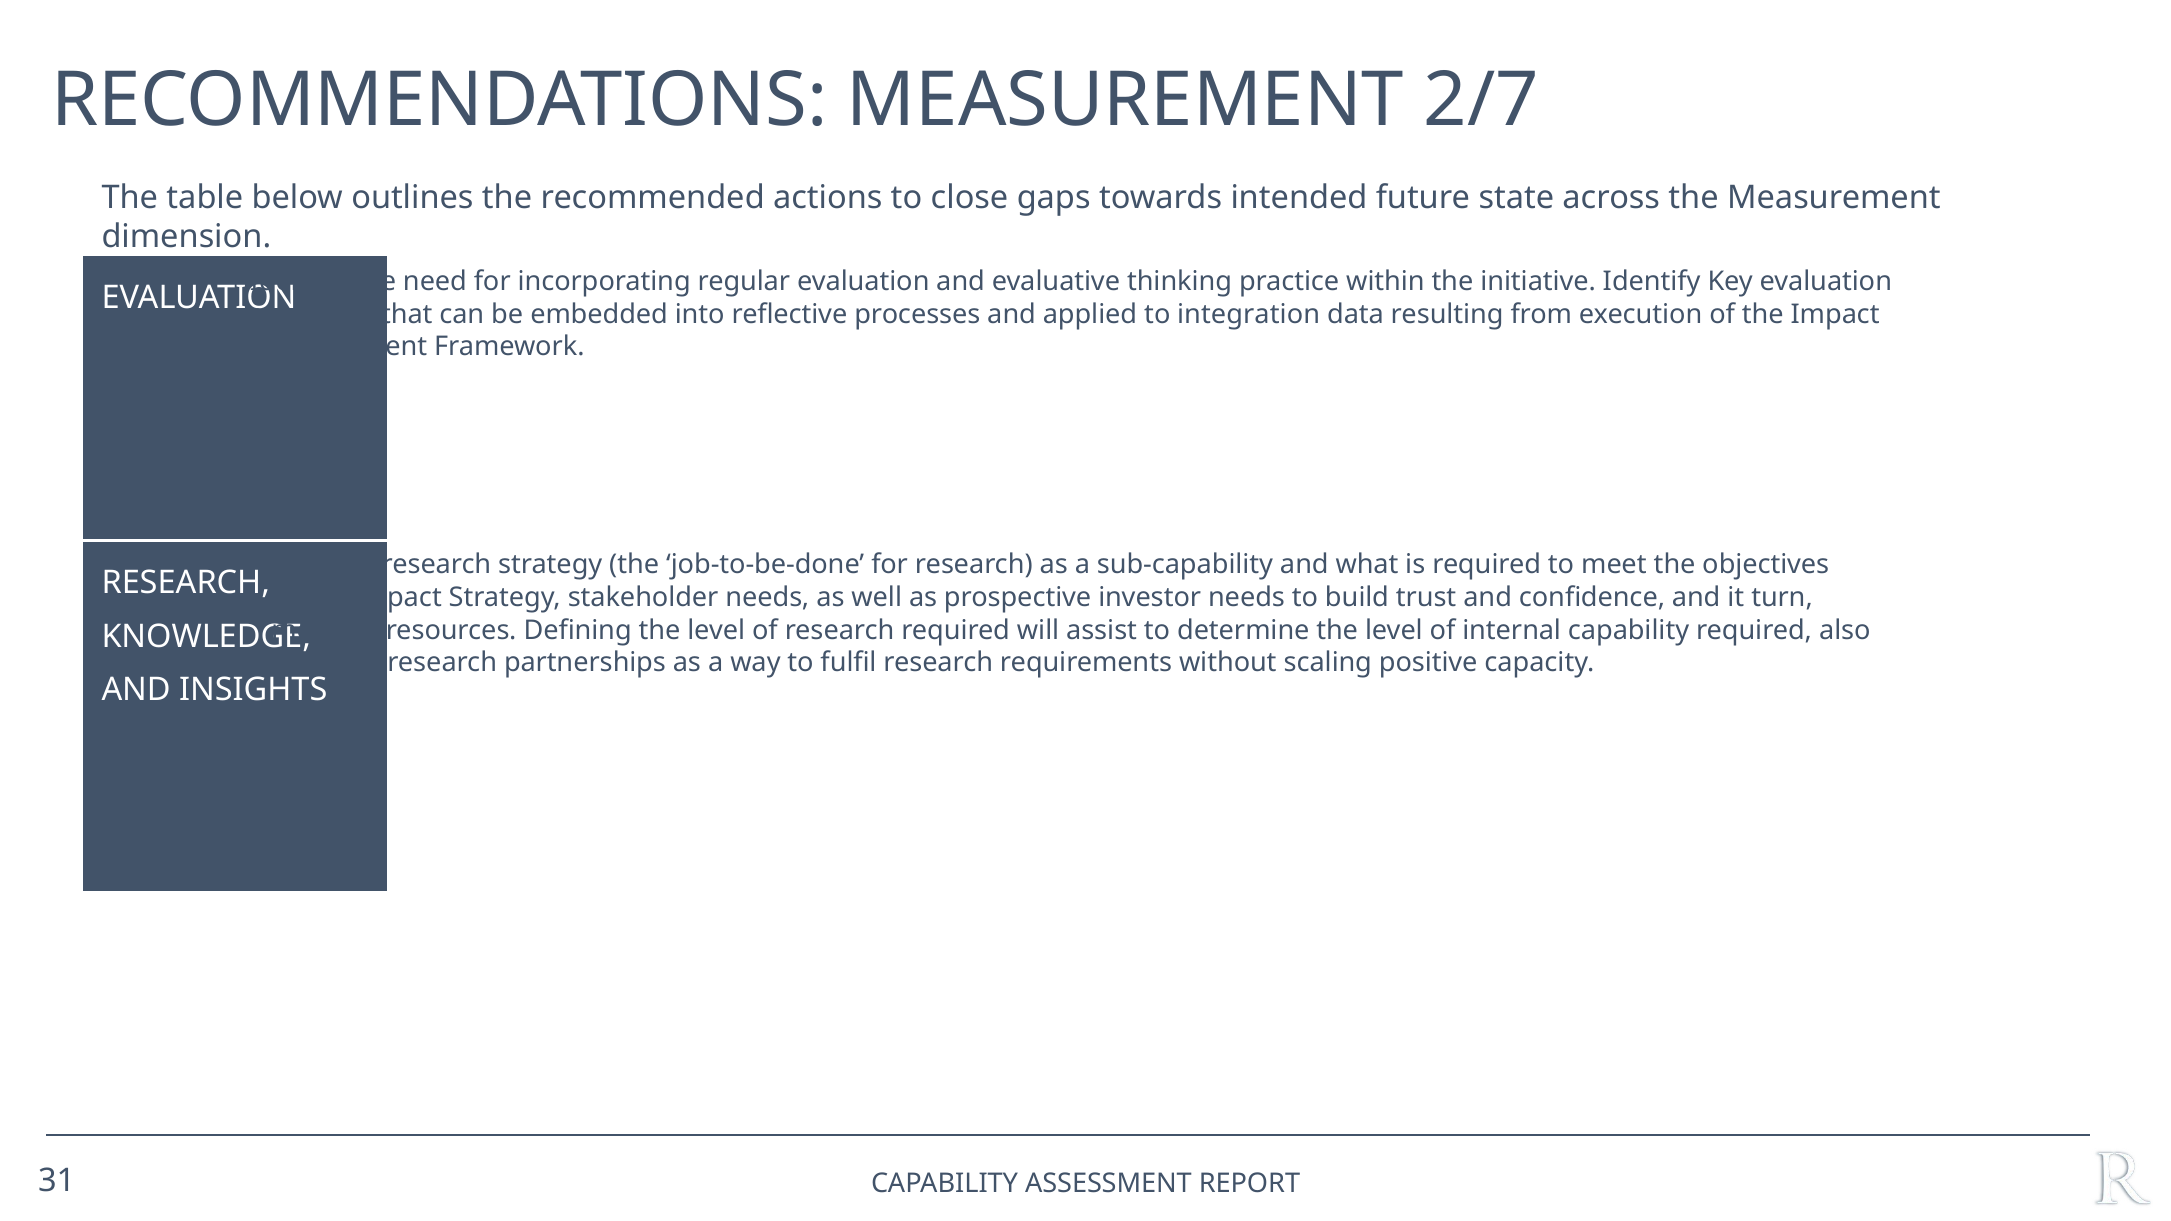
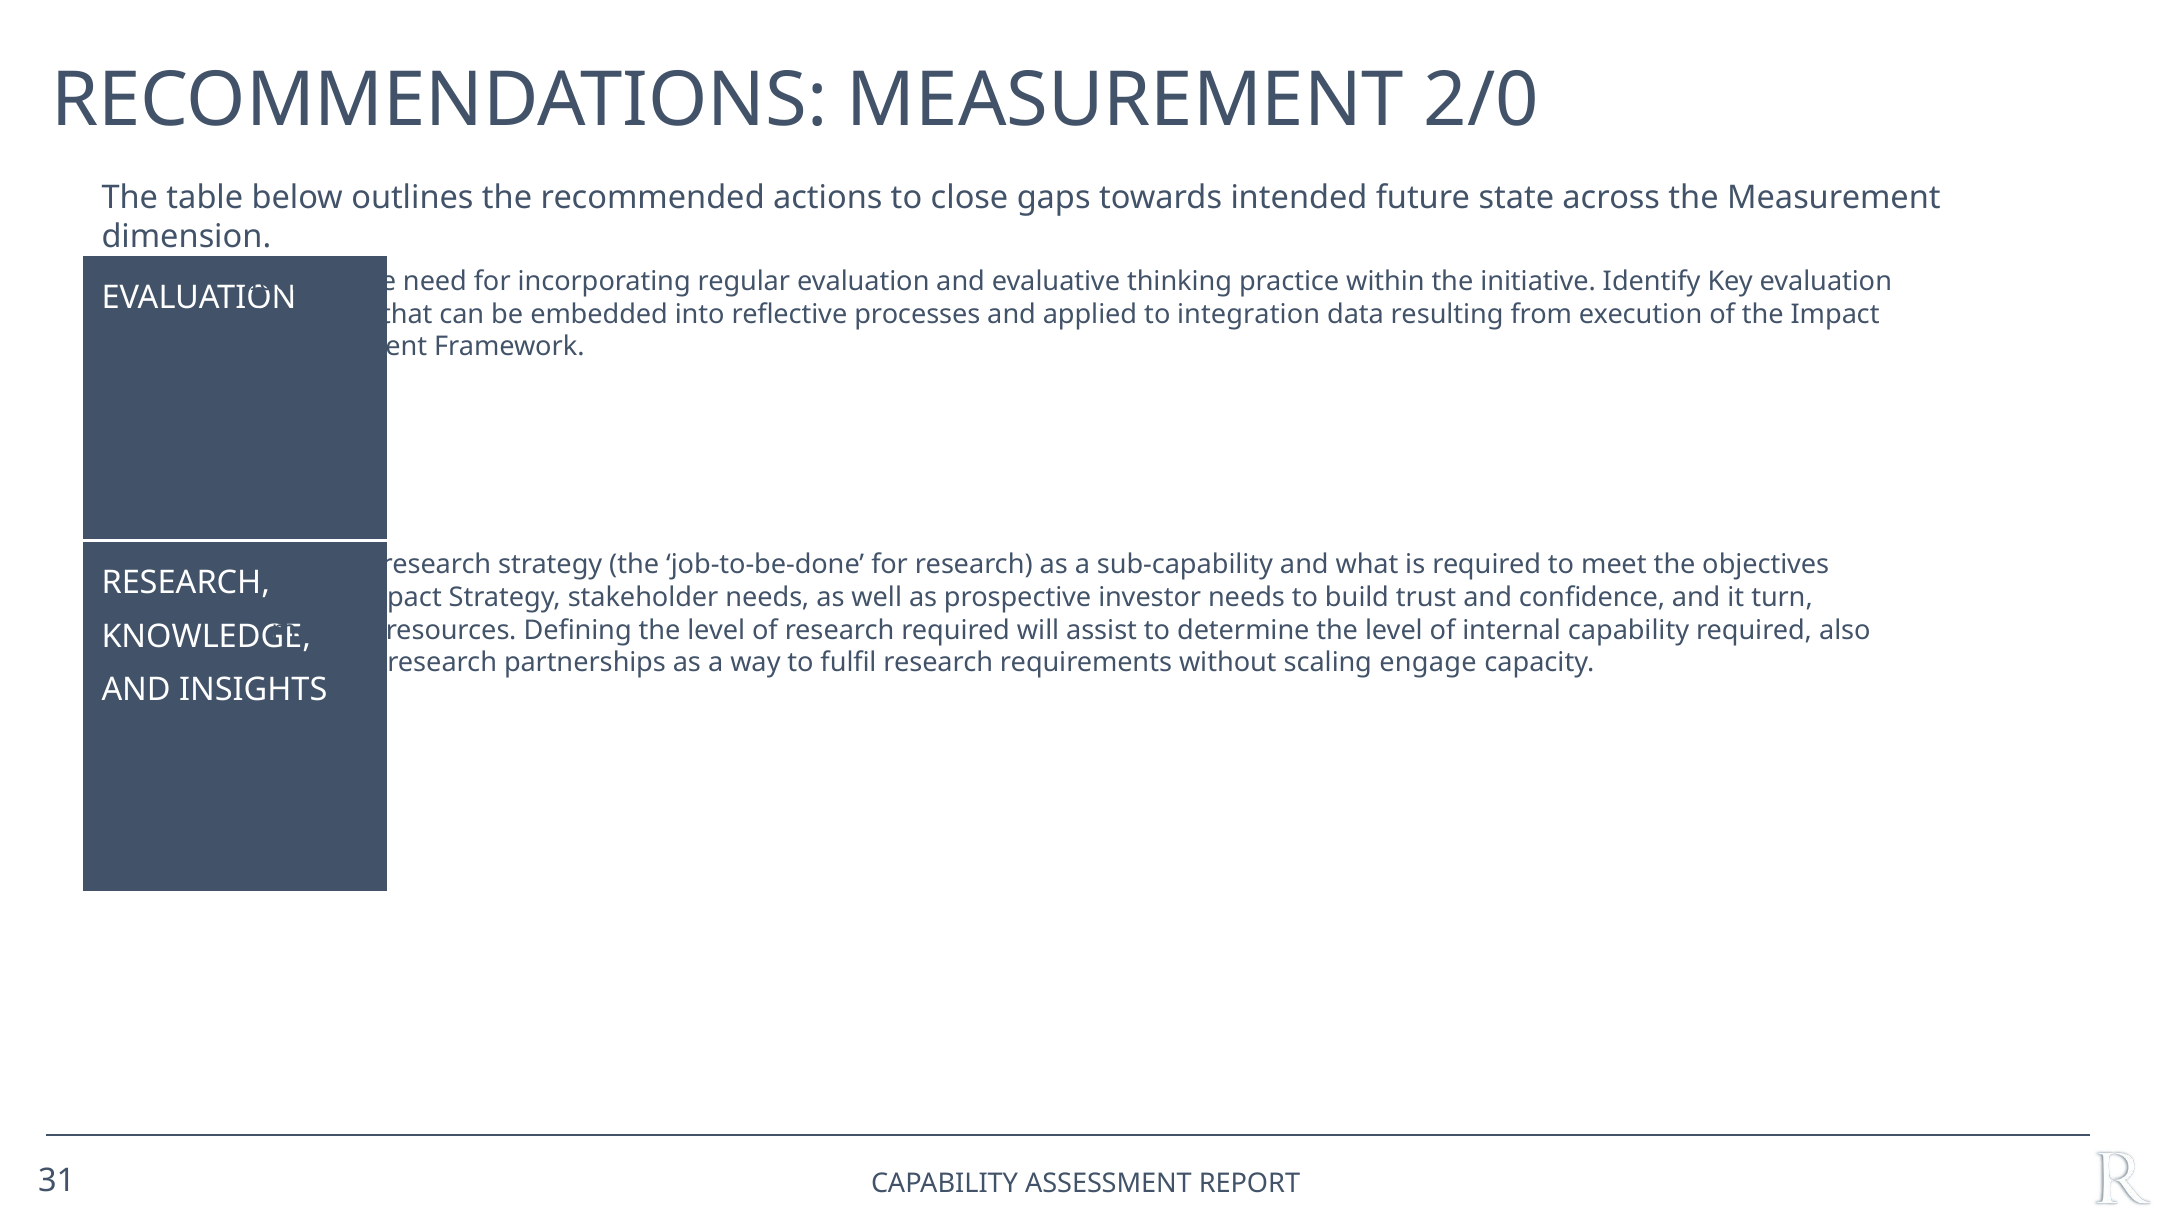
2/7: 2/7 -> 2/0 (1481, 100)
positive: positive -> engage (1428, 663)
